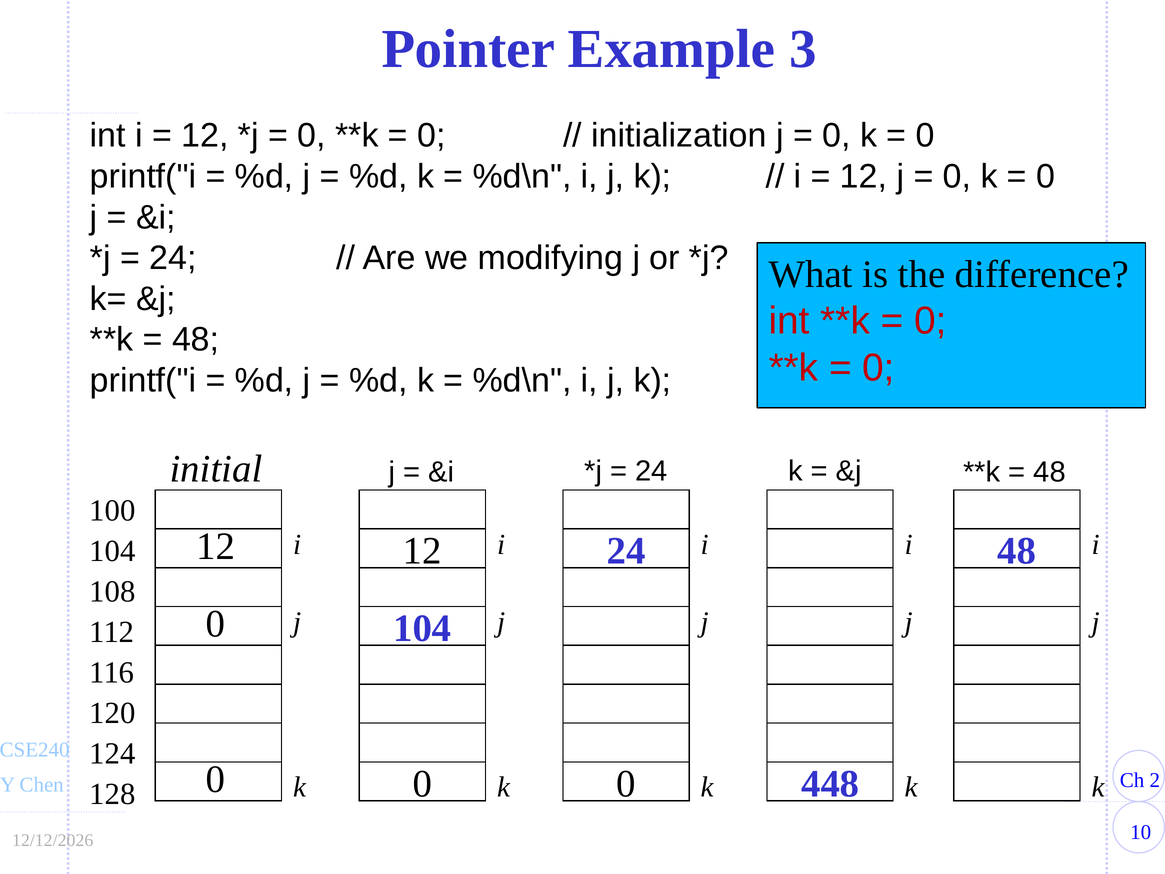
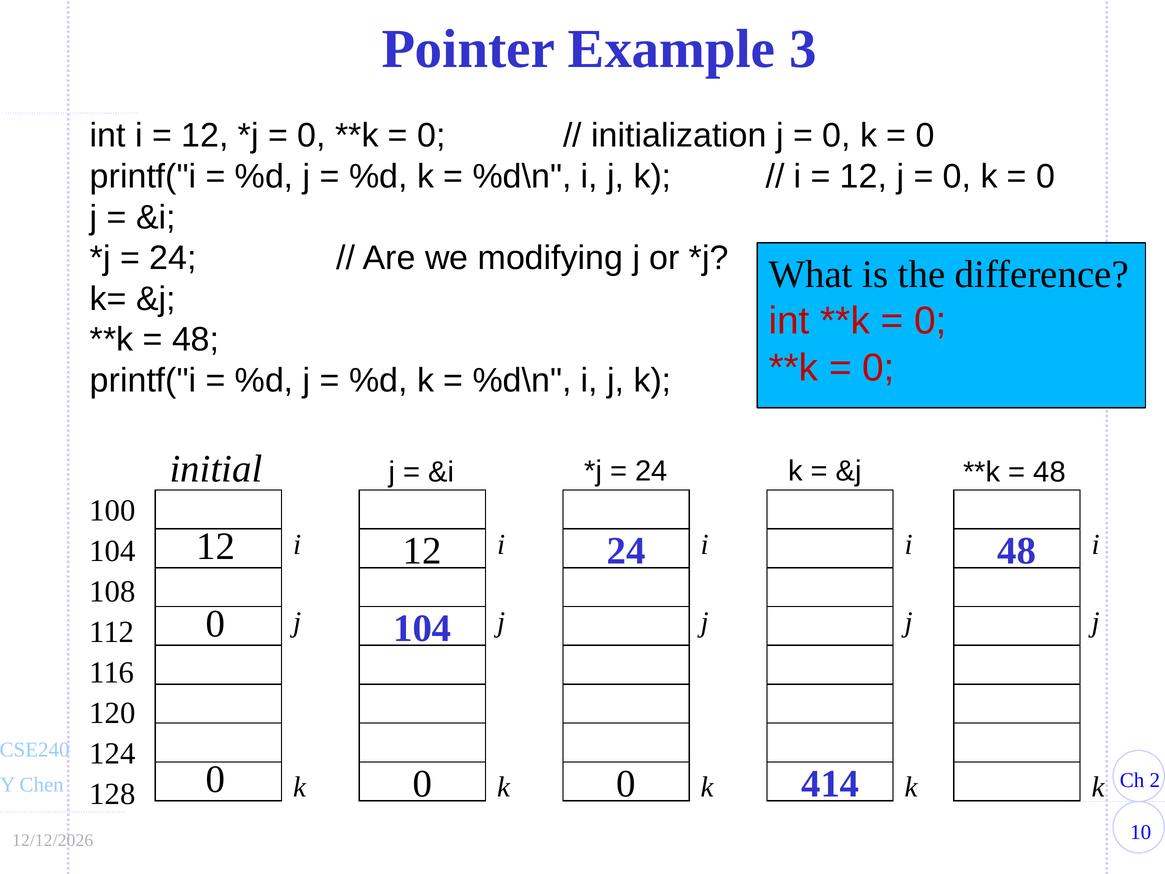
448: 448 -> 414 (830, 784)
